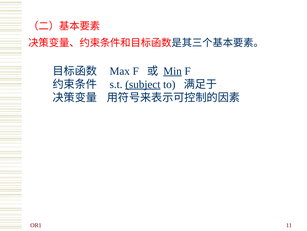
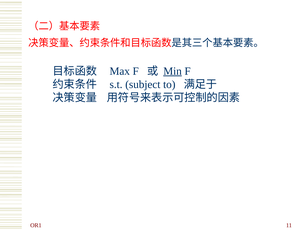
subject underline: present -> none (143, 84)
